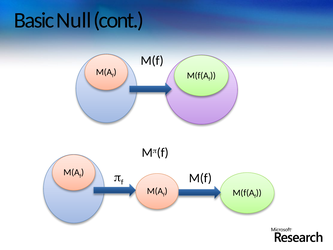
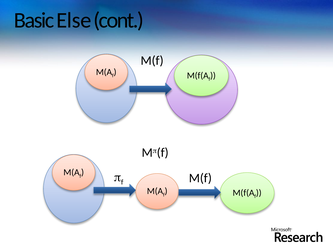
Null: Null -> Else (74, 20)
